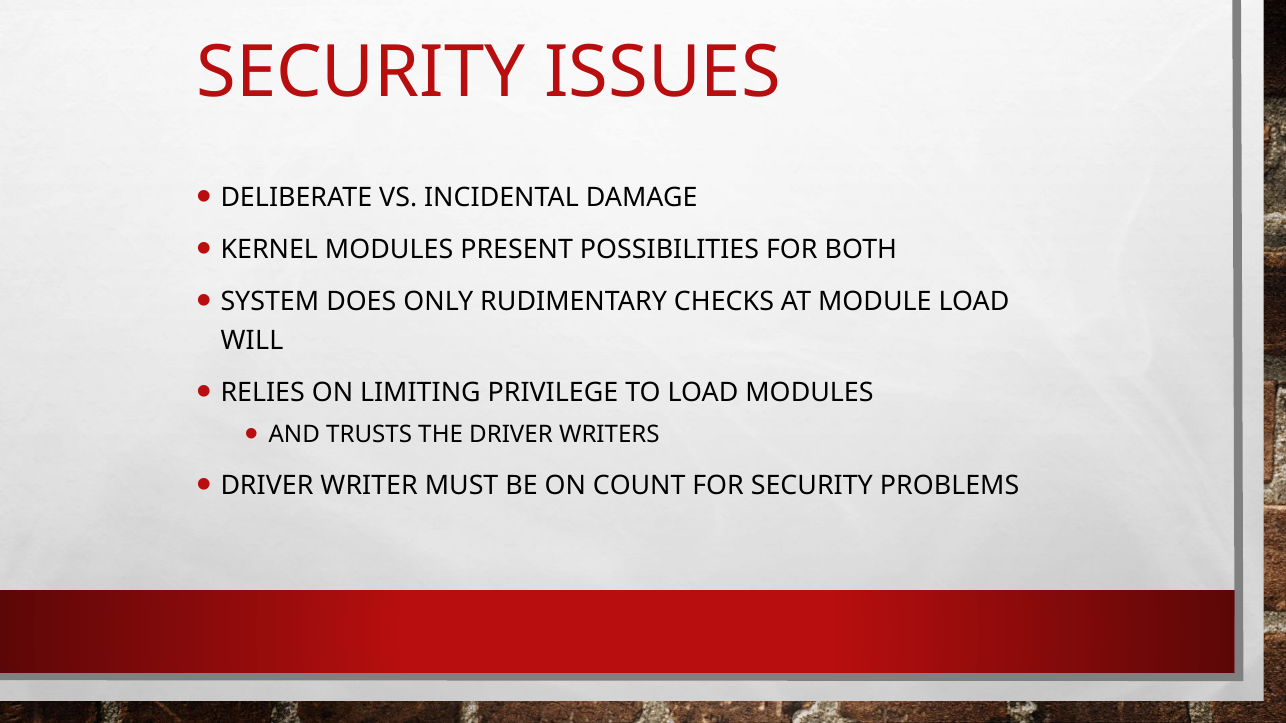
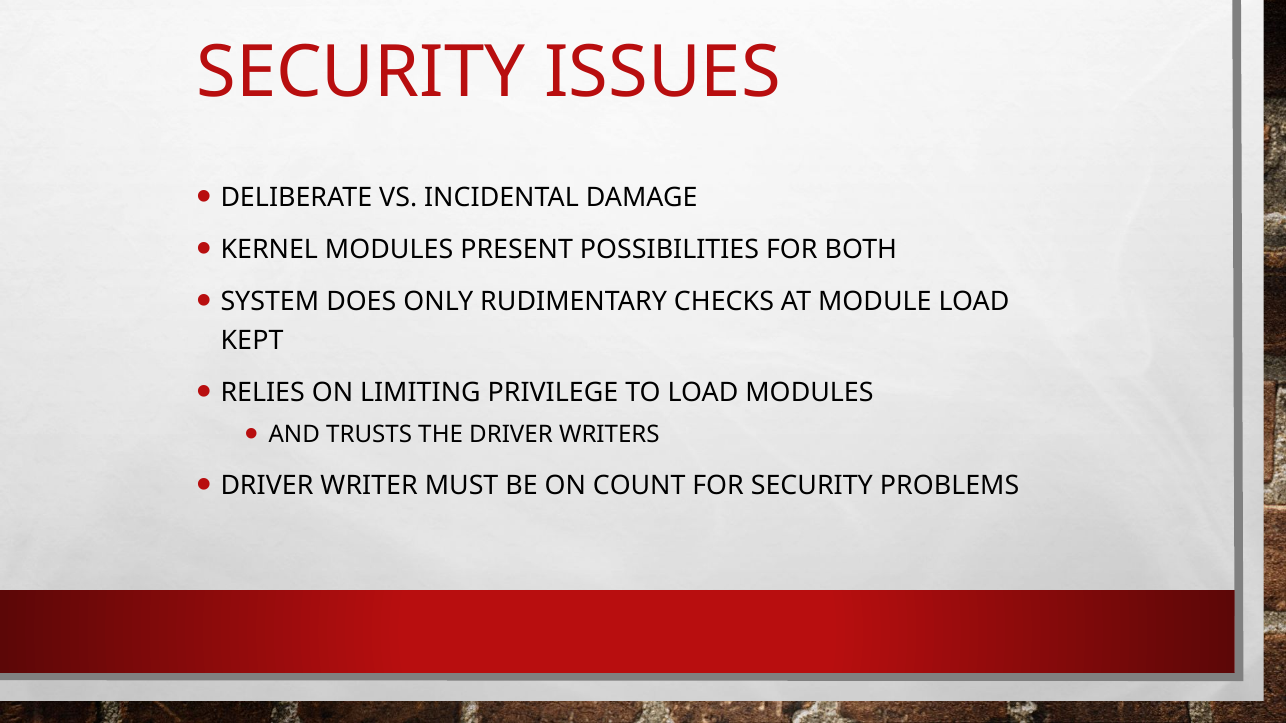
WILL: WILL -> KEPT (252, 340)
